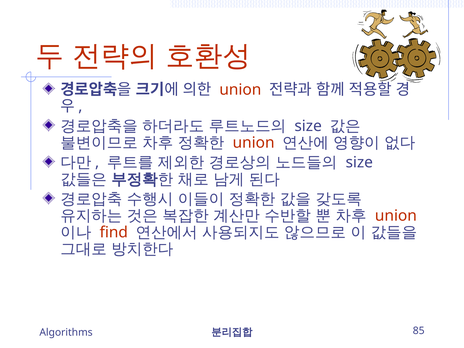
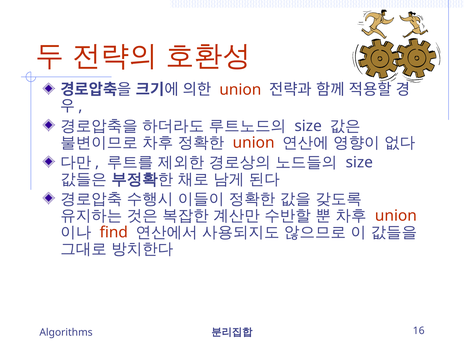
85: 85 -> 16 (419, 331)
